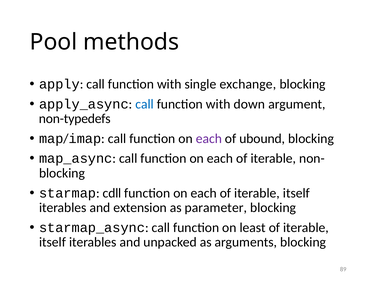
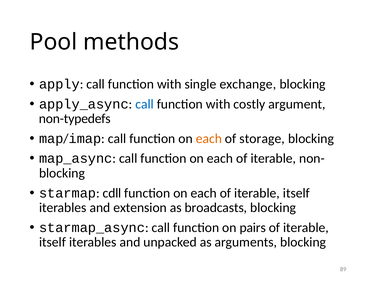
down: down -> costly (249, 104)
each colour: purple -> orange (209, 139)
ubound: ubound -> storage (262, 139)
parameter: parameter -> broadcasts (216, 208)
least: least -> pairs (253, 228)
